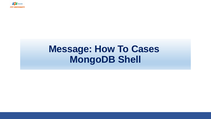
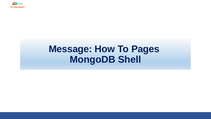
Cases: Cases -> Pages (145, 49)
